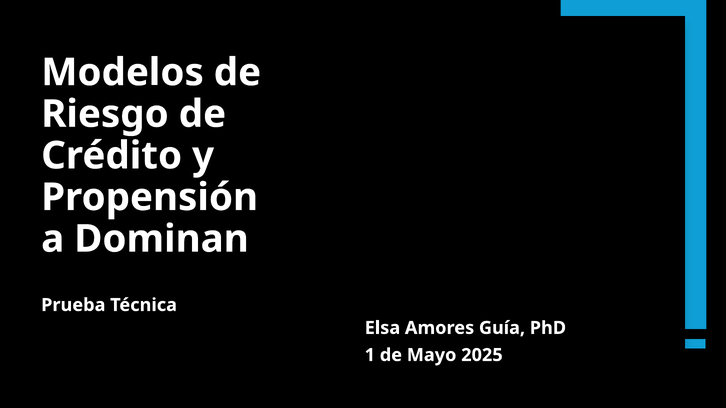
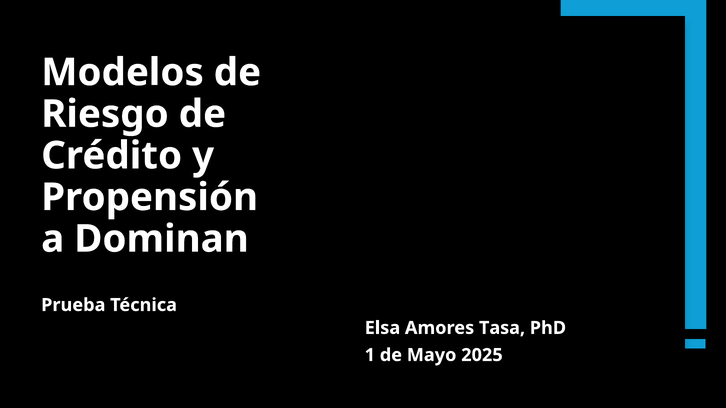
Guía: Guía -> Tasa (502, 328)
